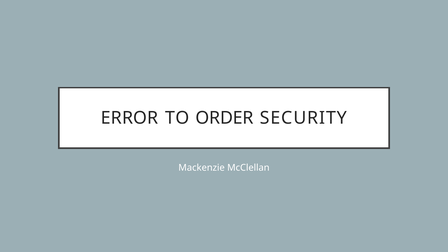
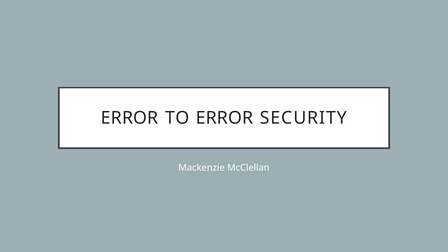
TO ORDER: ORDER -> ERROR (224, 118)
